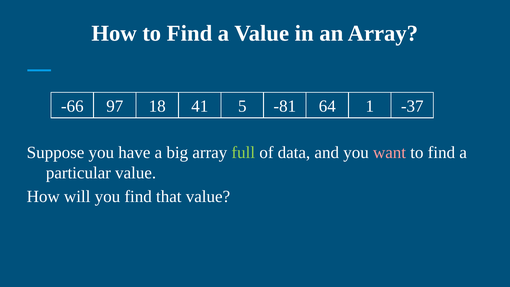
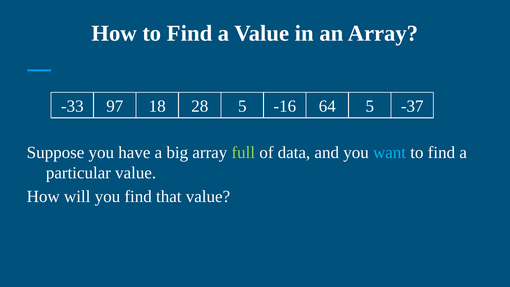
-66: -66 -> -33 (72, 106)
41: 41 -> 28 (200, 106)
-81: -81 -> -16 (285, 106)
64 1: 1 -> 5 (370, 106)
want colour: pink -> light blue (390, 152)
